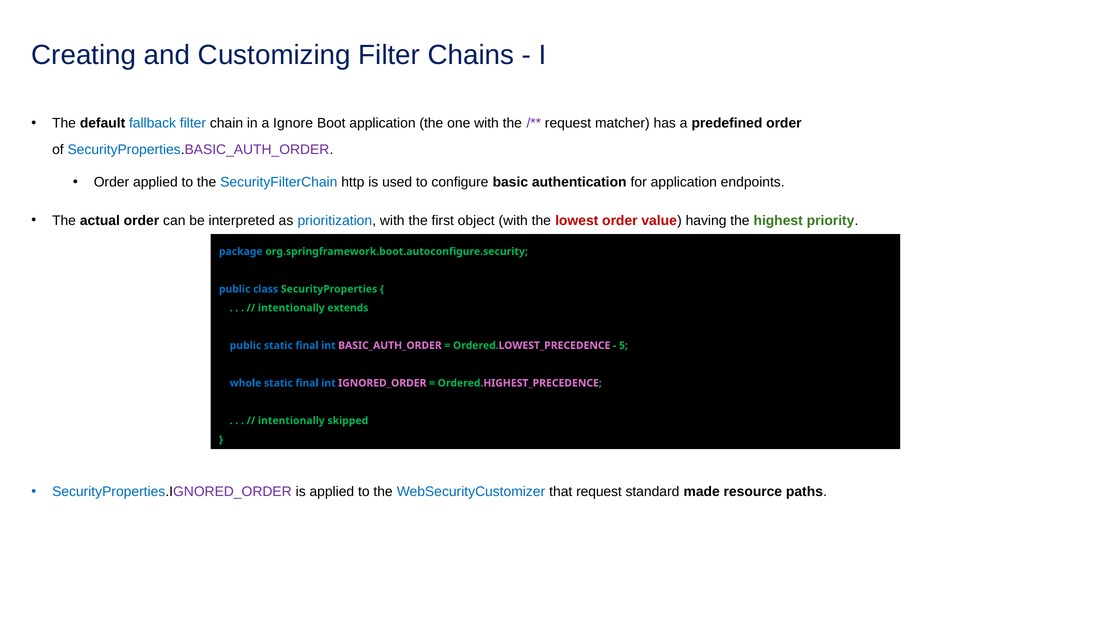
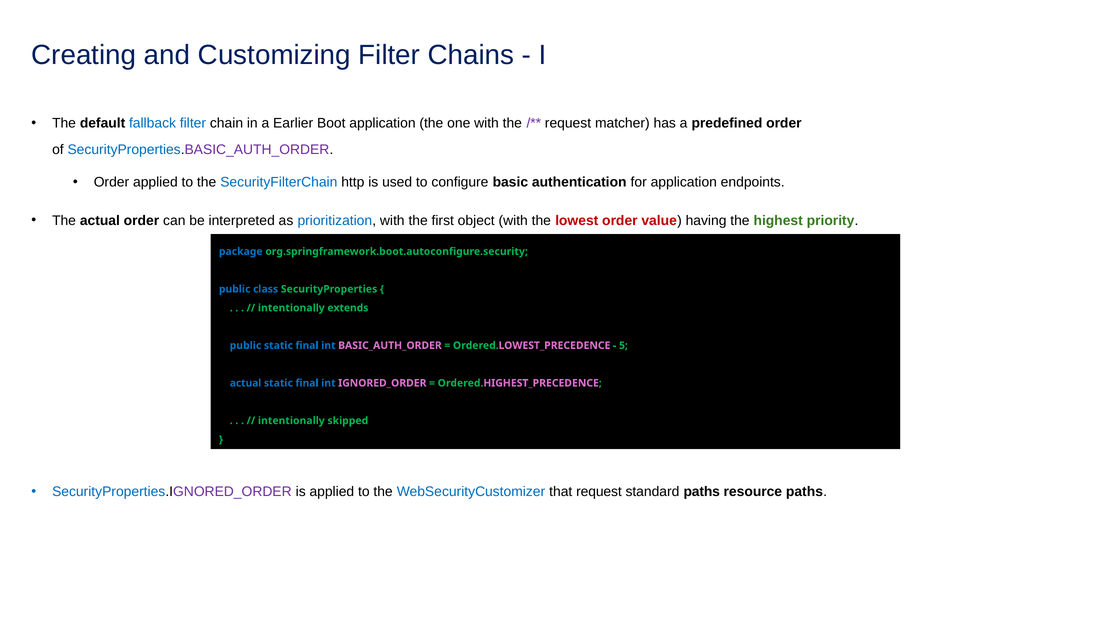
Ignore: Ignore -> Earlier (293, 123)
whole: whole -> actual (246, 383)
standard made: made -> paths (702, 492)
